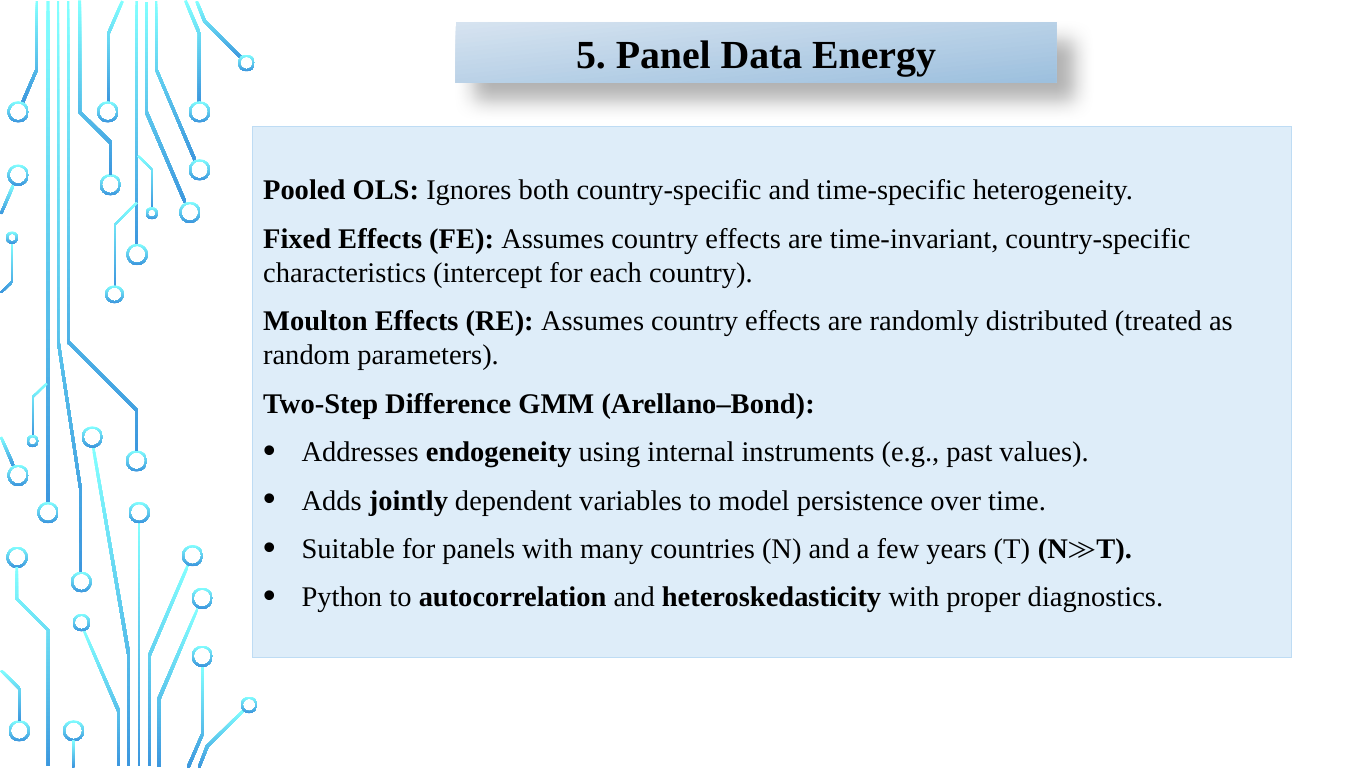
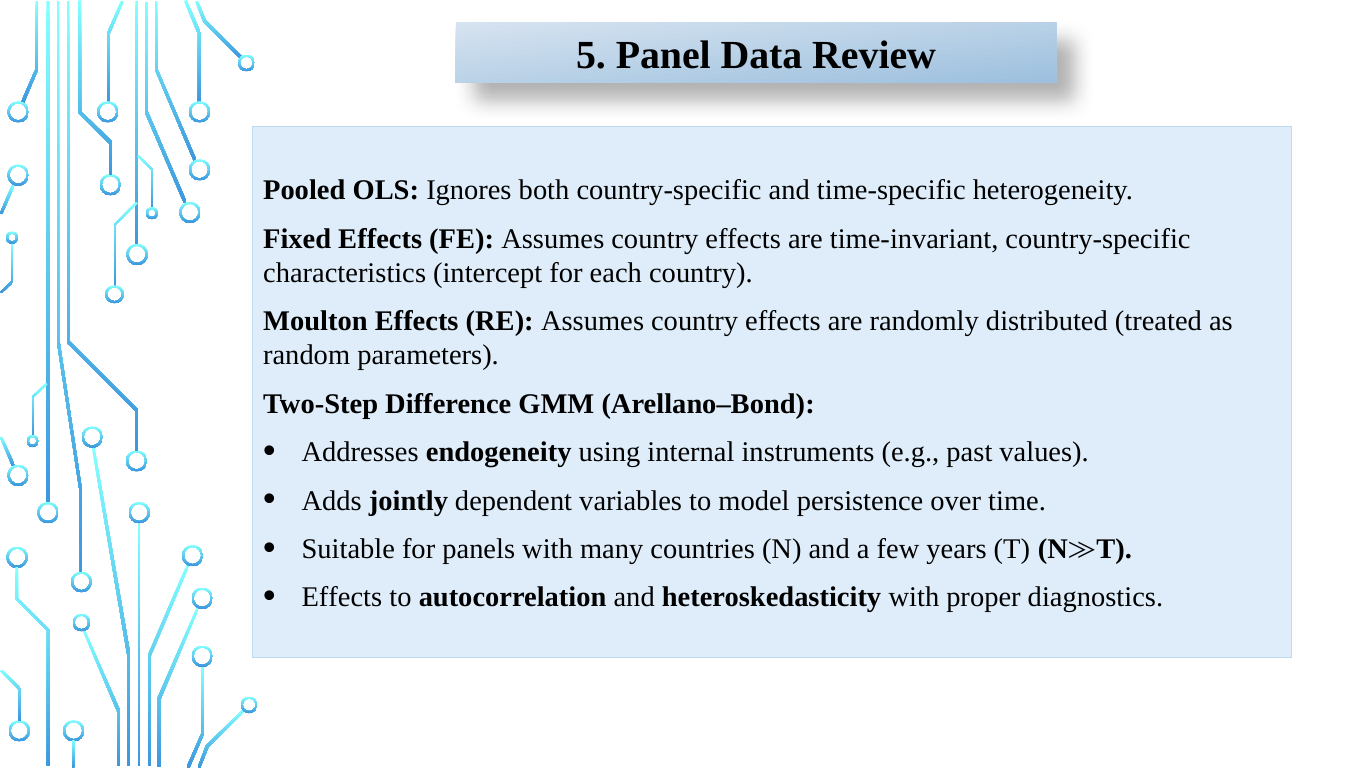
Energy: Energy -> Review (874, 56)
Python: Python -> Effects (342, 598)
